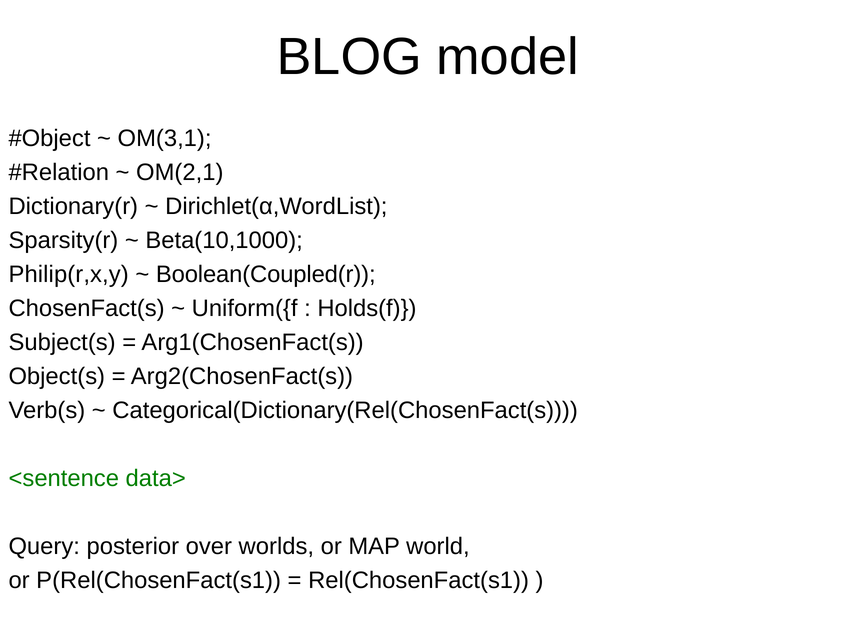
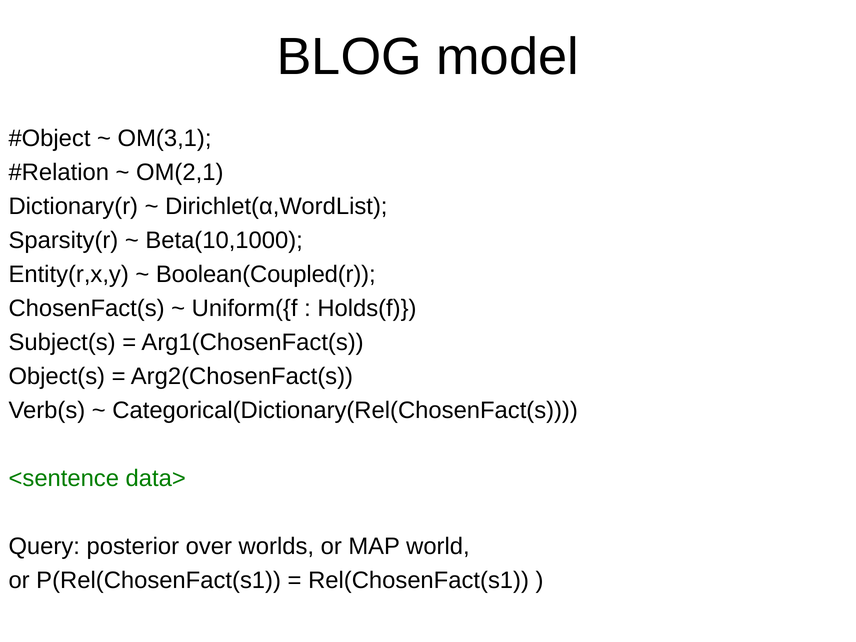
Philip(r,x,y: Philip(r,x,y -> Entity(r,x,y (69, 274)
